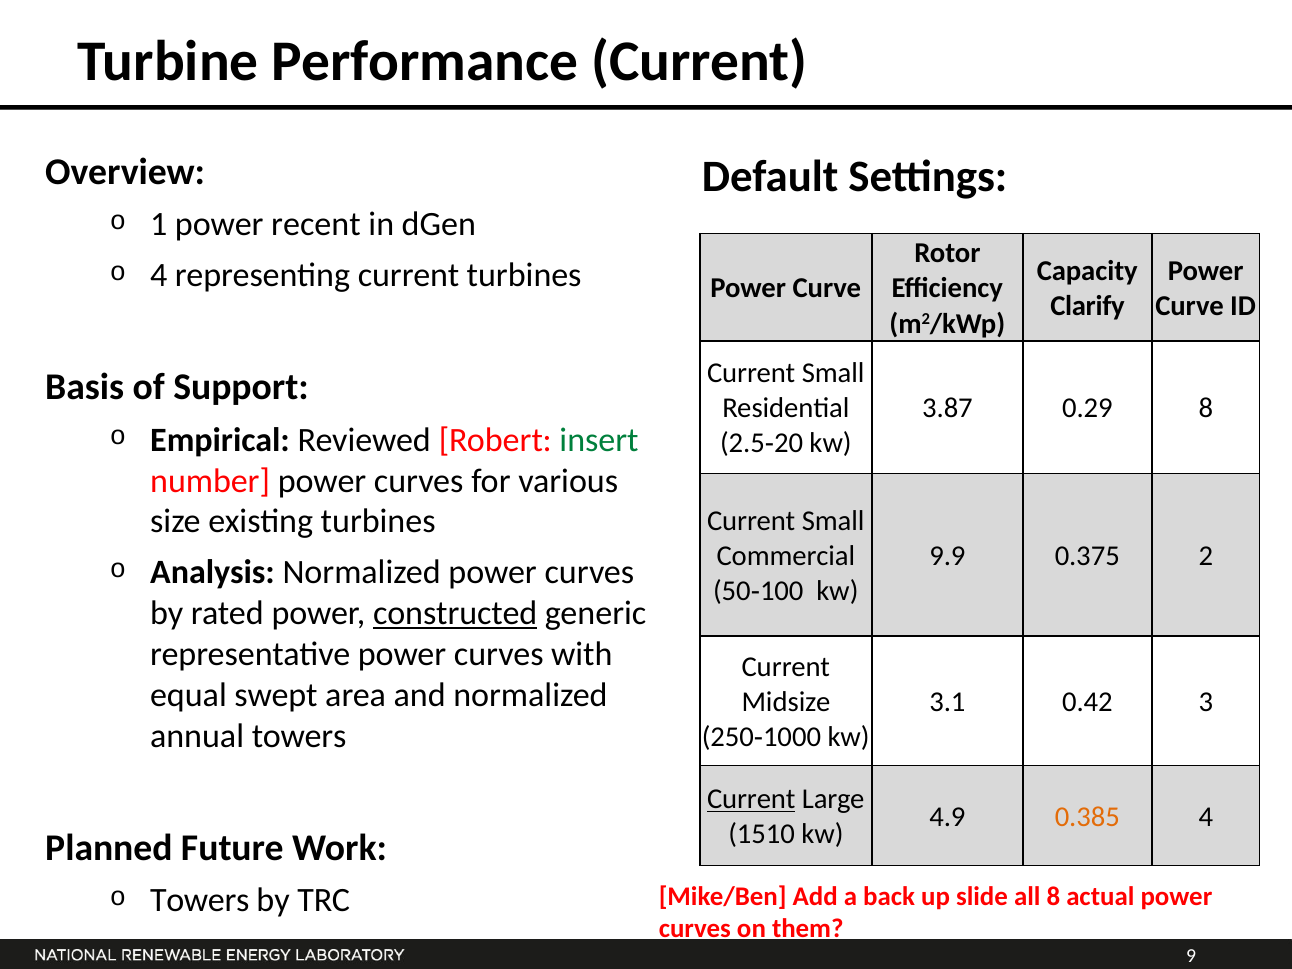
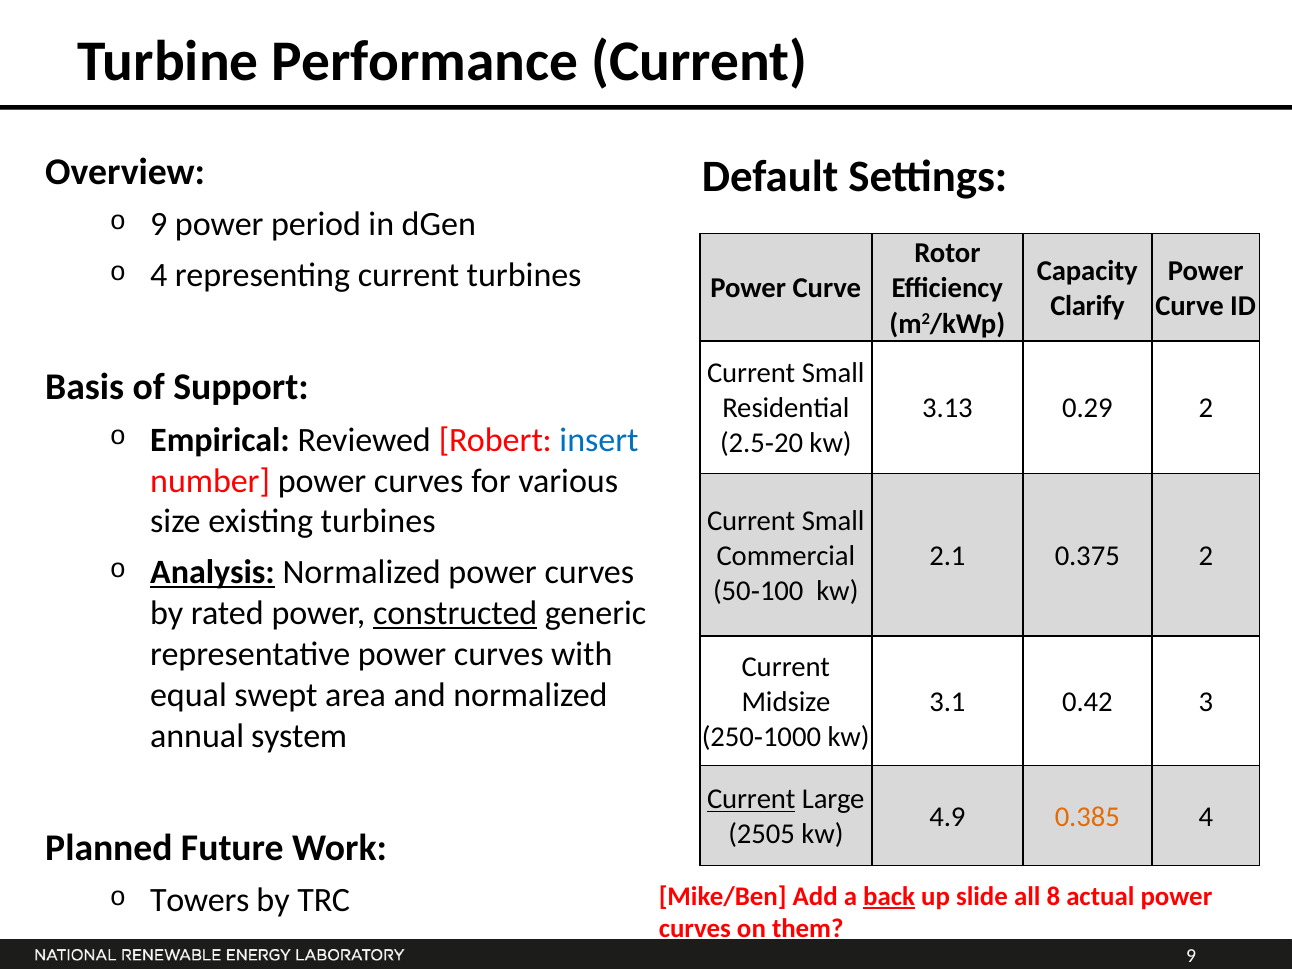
1: 1 -> 9 (159, 225)
recent: recent -> period (316, 225)
3.87: 3.87 -> 3.13 (947, 408)
0.29 8: 8 -> 2 (1206, 408)
insert colour: green -> blue (599, 440)
9.9: 9.9 -> 2.1 (947, 556)
Analysis underline: none -> present (213, 573)
annual towers: towers -> system (299, 736)
1510: 1510 -> 2505 (762, 834)
back underline: none -> present (889, 897)
